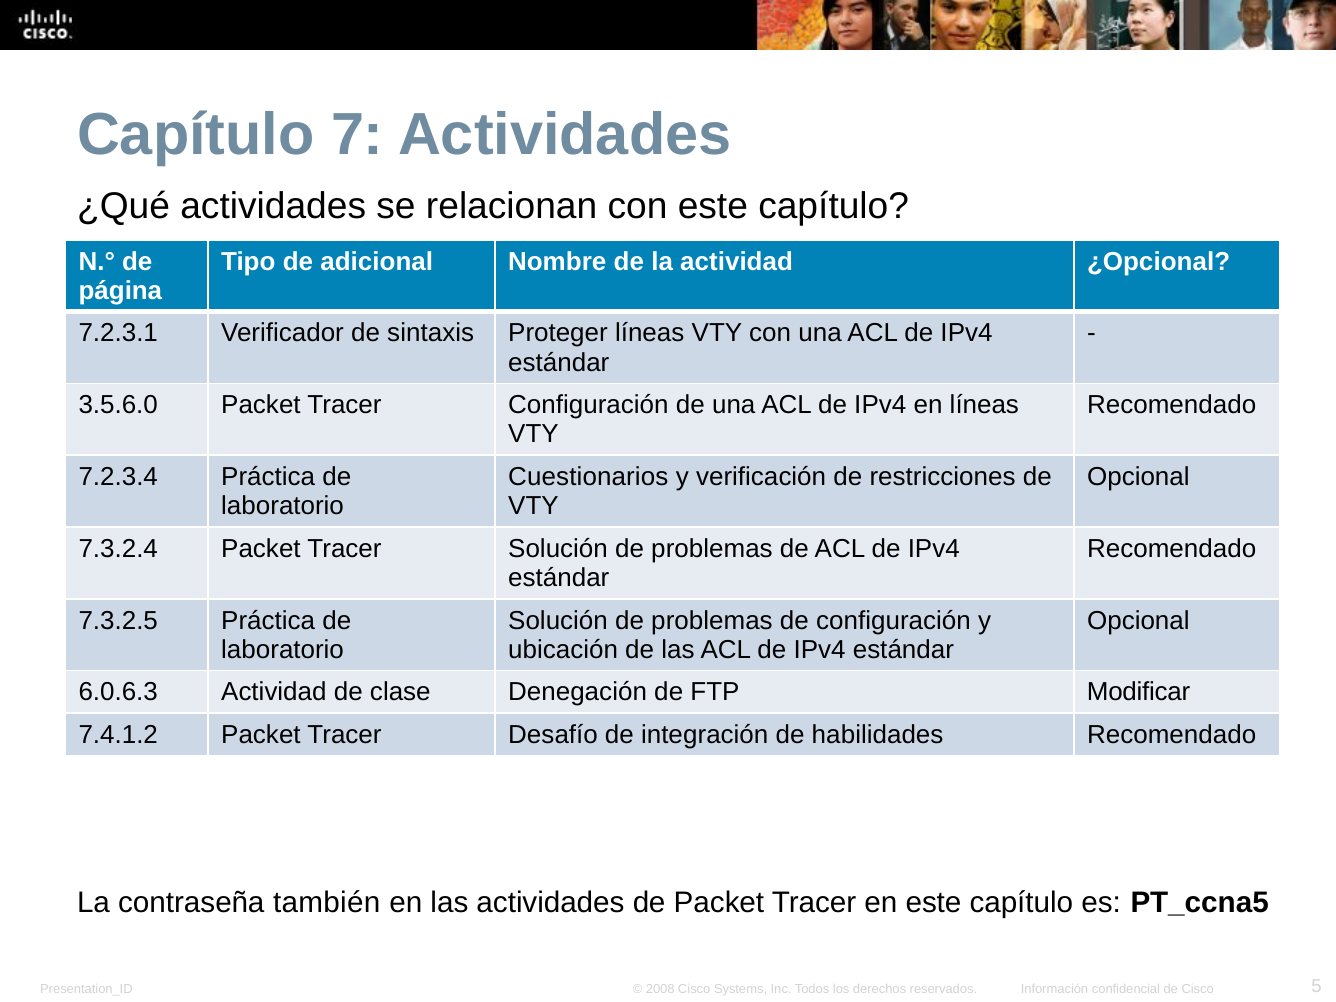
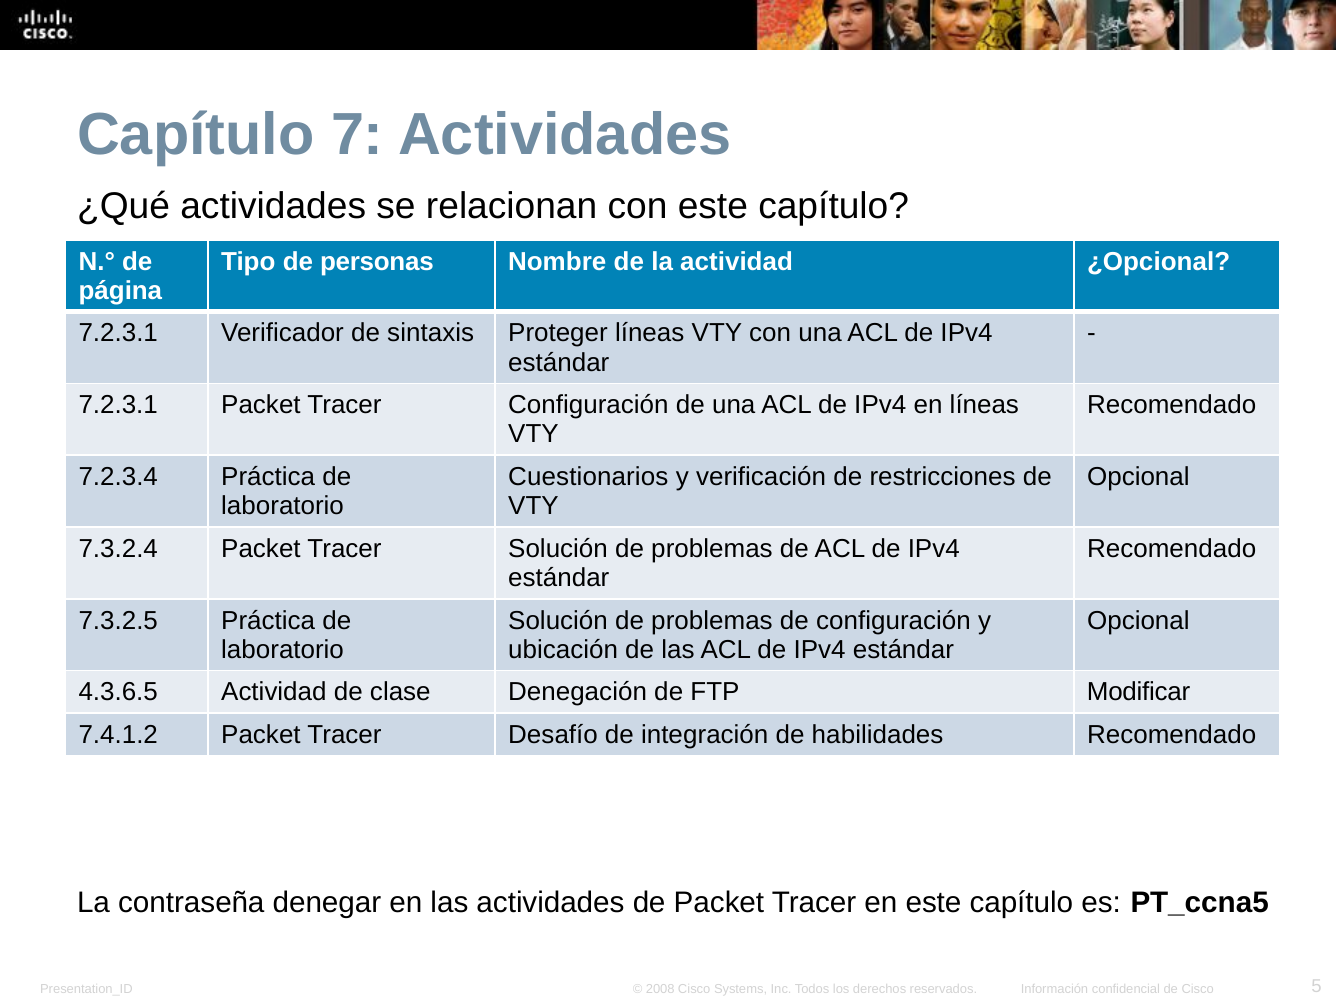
adicional: adicional -> personas (377, 262)
3.5.6.0: 3.5.6.0 -> 7.2.3.1 (118, 405)
6.0.6.3: 6.0.6.3 -> 4.3.6.5 (118, 692)
también: también -> denegar (327, 903)
